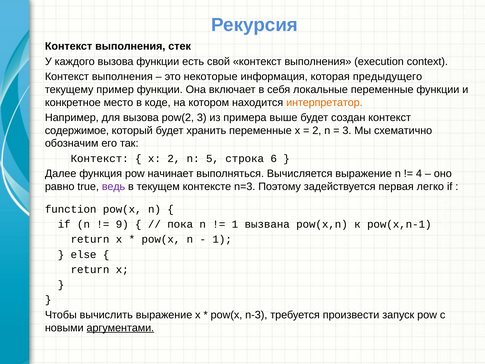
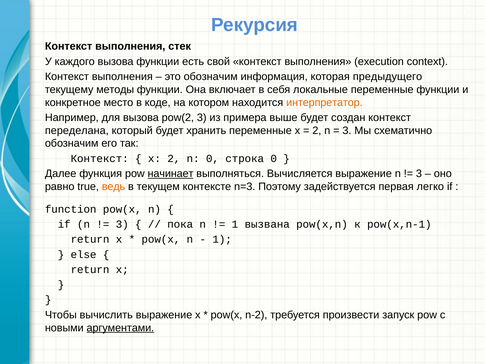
это некоторые: некоторые -> обозначим (211, 77)
пример: пример -> методы (115, 89)
содержимое: содержимое -> переделана (77, 130)
n 5: 5 -> 0 (212, 158)
строка 6: 6 -> 0 (274, 158)
начинает underline: none -> present (171, 174)
4: 4 -> 3 (419, 174)
ведь colour: purple -> orange (114, 186)
9: 9 -> 3 (122, 224)
n-3: n-3 -> n-2 (256, 315)
